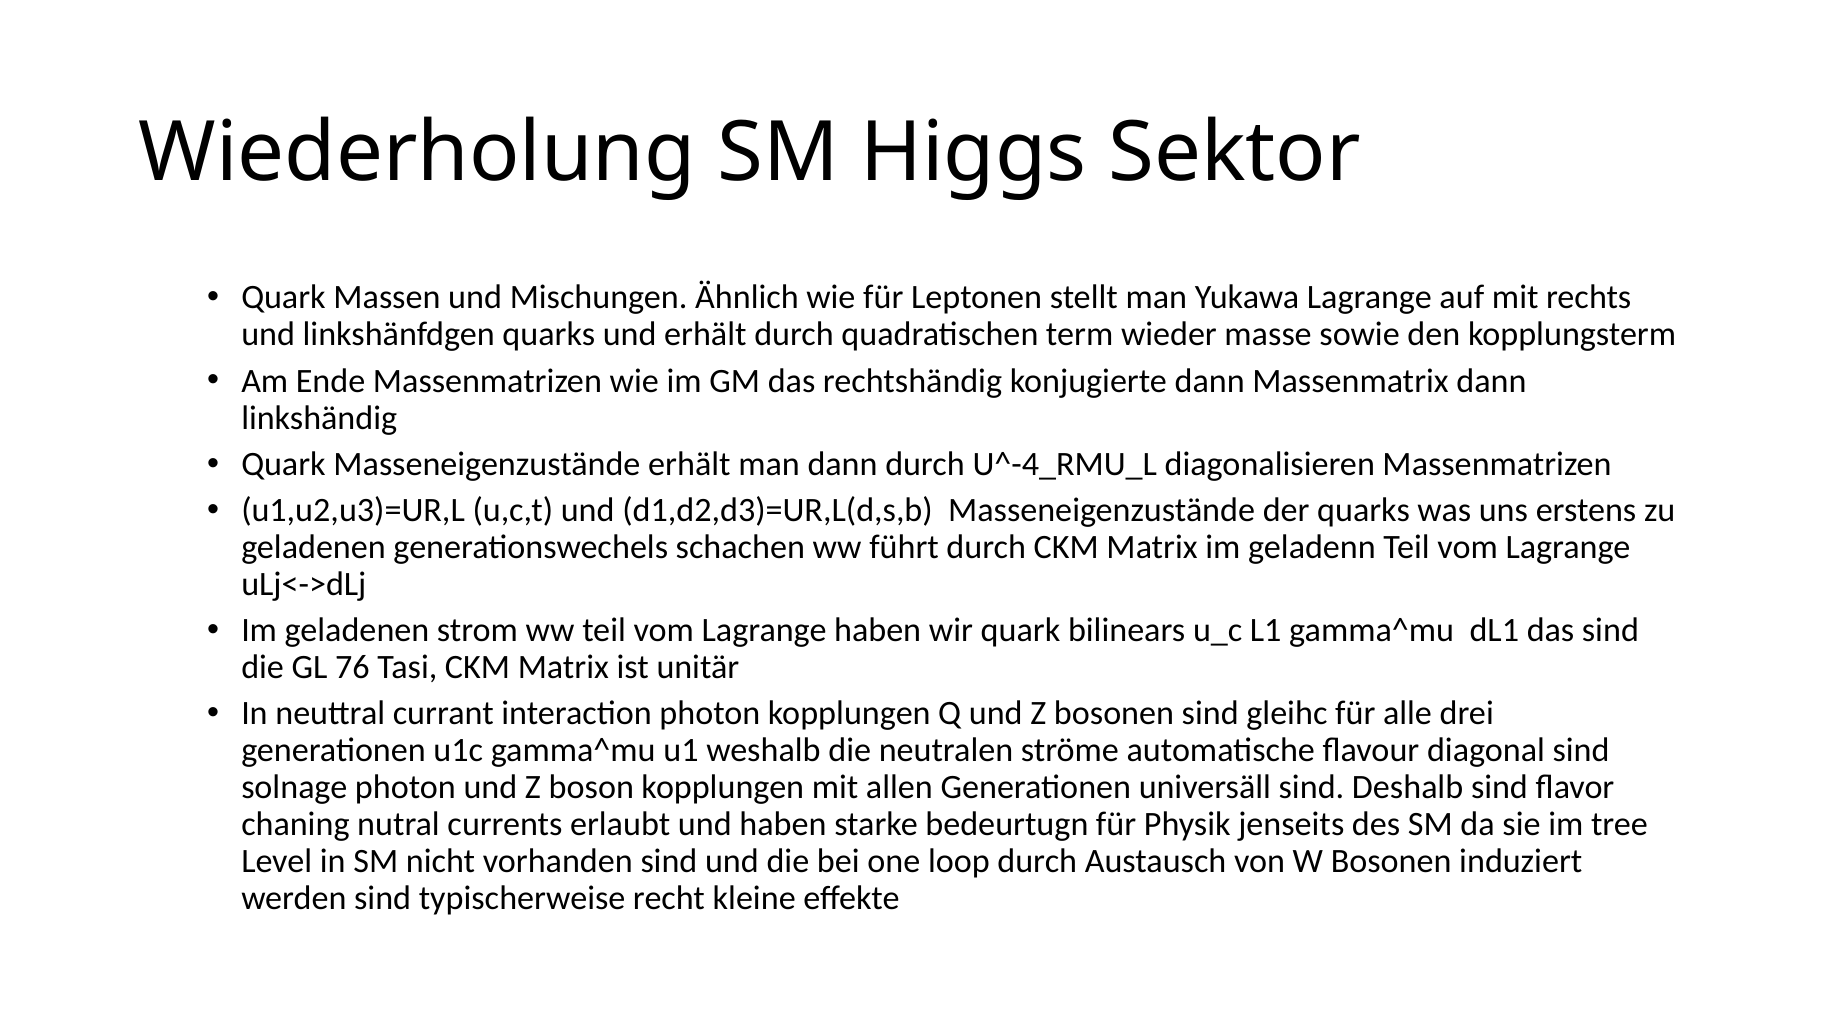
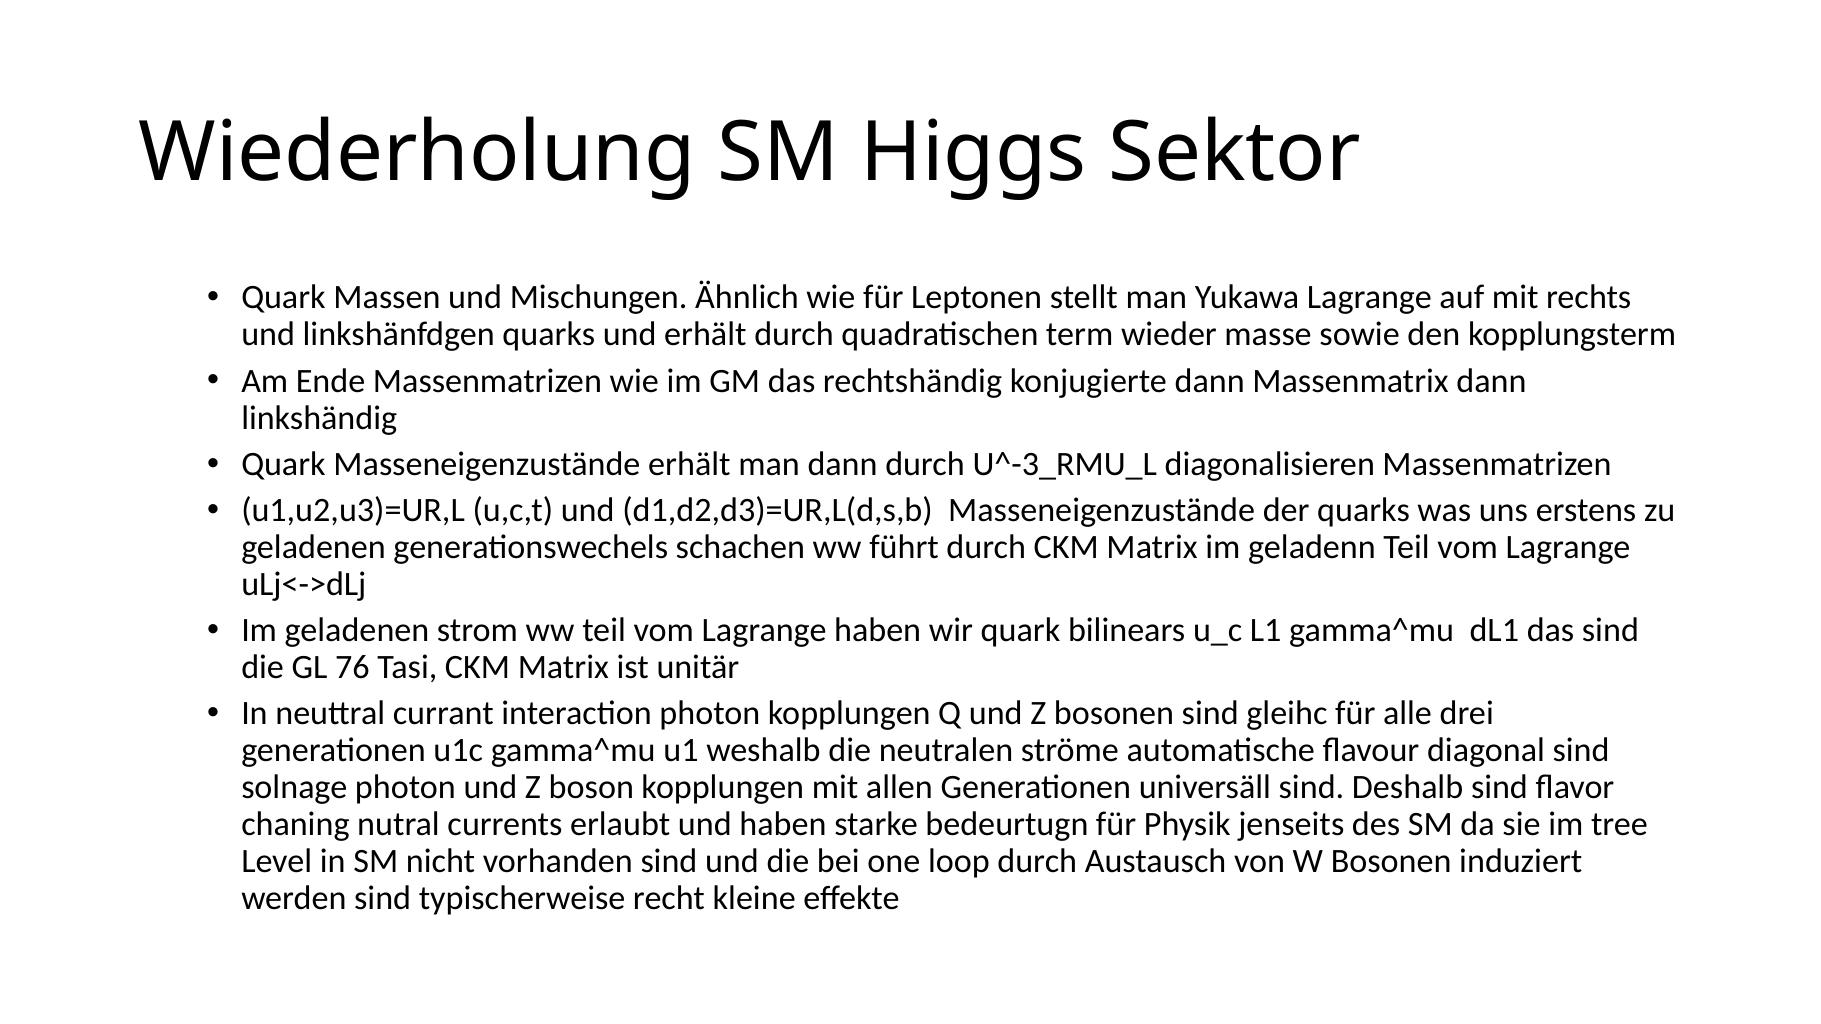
U^-4_RMU_L: U^-4_RMU_L -> U^-3_RMU_L (1065, 464)
